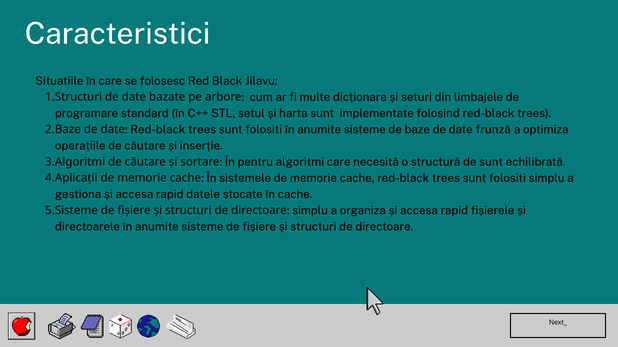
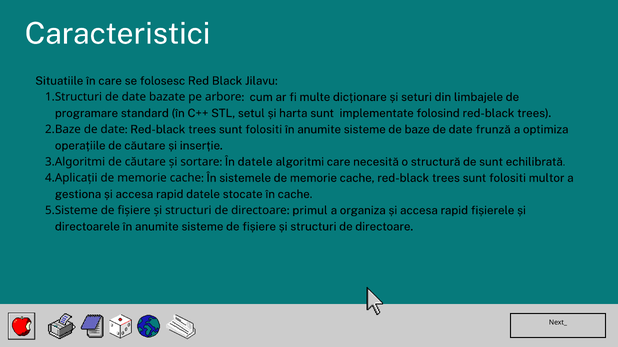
În pentru: pentru -> datele (255, 162)
folositi simplu: simplu -> multor (547, 178)
simplu: simplu -> primul (310, 211)
